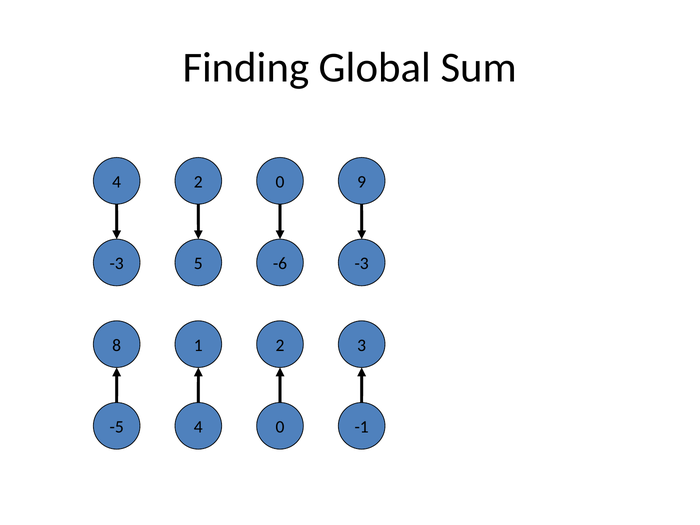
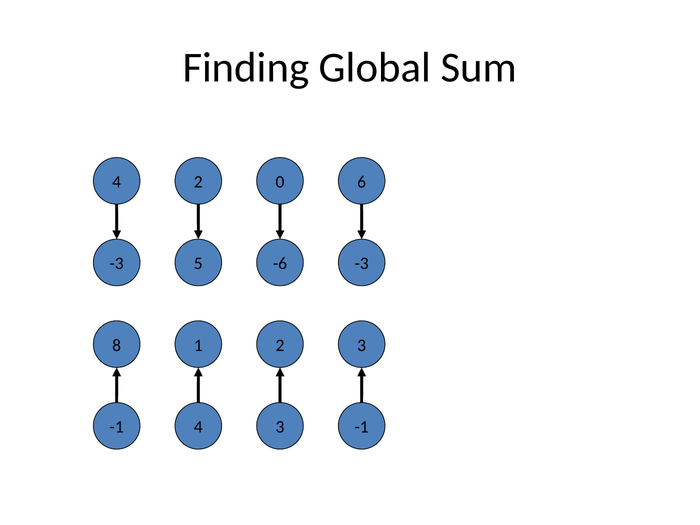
9: 9 -> 6 (362, 182)
-5: -5 -> -1 (117, 427)
4 0: 0 -> 3 (280, 427)
